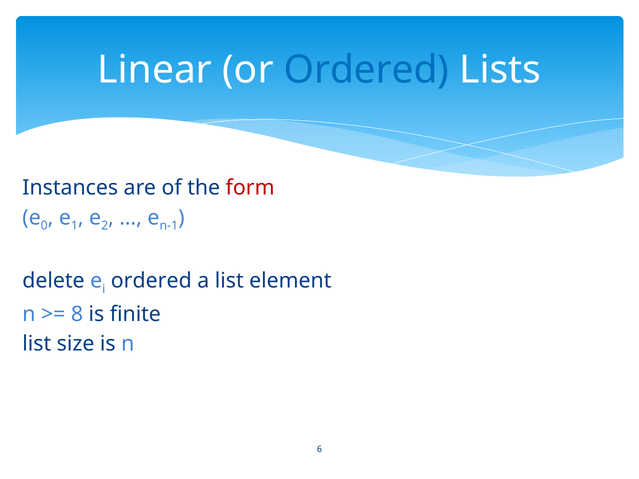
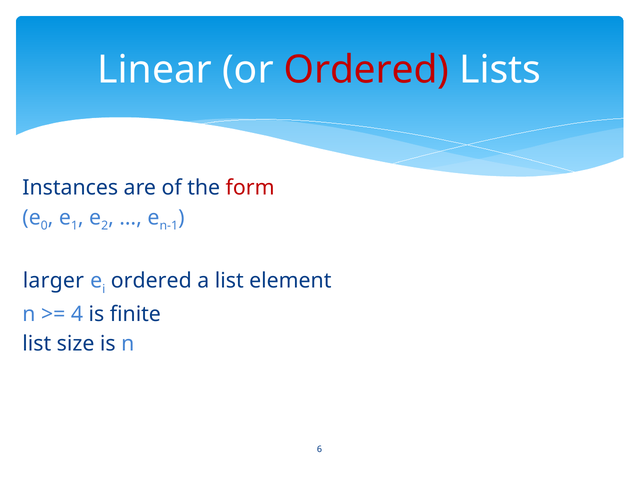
Ordered colour: blue -> red (366, 70)
delete: delete -> larger (53, 281)
8: 8 -> 4 (77, 314)
